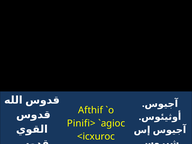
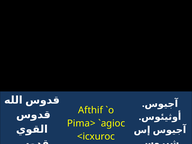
Pinifi>: Pinifi> -> Pima> (81, 123)
